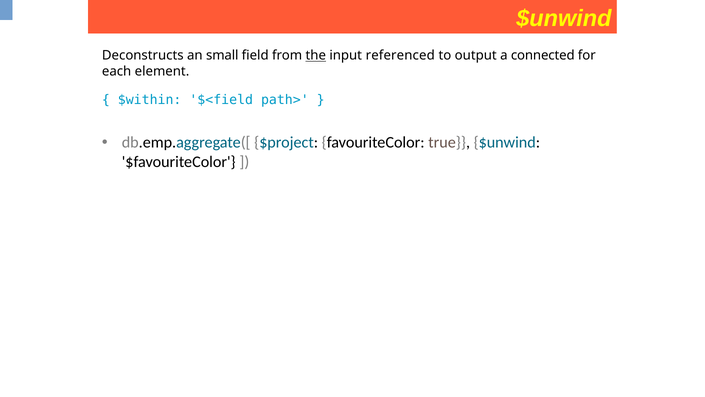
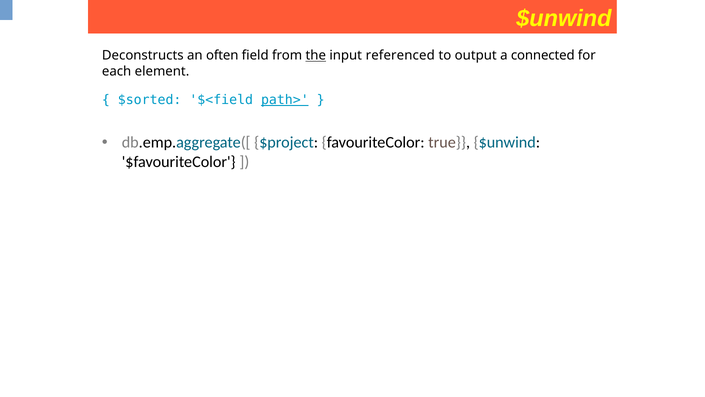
small: small -> often (222, 56)
$within: $within -> $sorted (150, 100)
path> underline: none -> present (285, 100)
